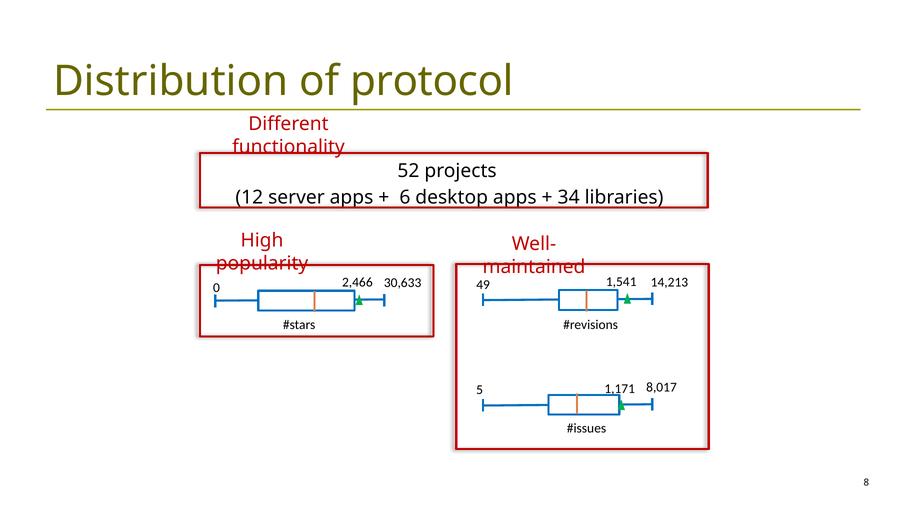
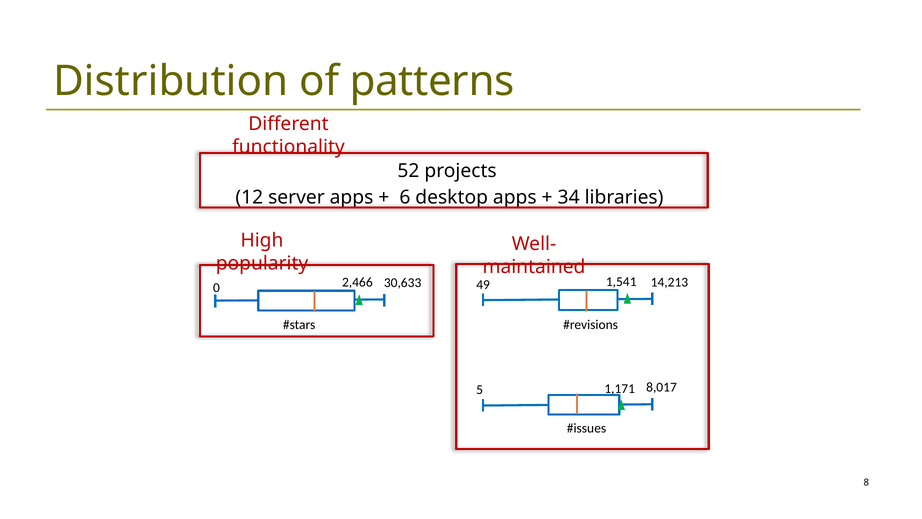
protocol: protocol -> patterns (432, 81)
